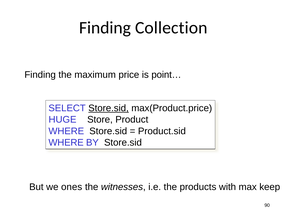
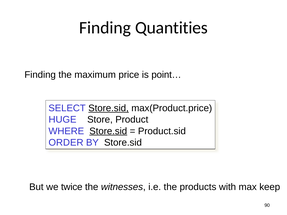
Collection: Collection -> Quantities (171, 28)
Store.sid underline: none -> present (108, 131)
WHERE: WHERE -> ORDER (66, 143)
ones: ones -> twice (72, 187)
